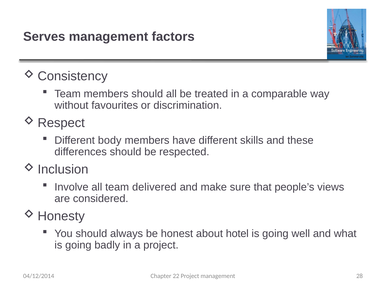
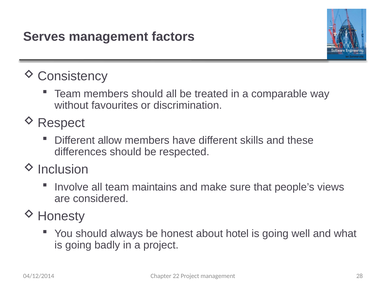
body: body -> allow (110, 141)
delivered: delivered -> maintains (154, 187)
